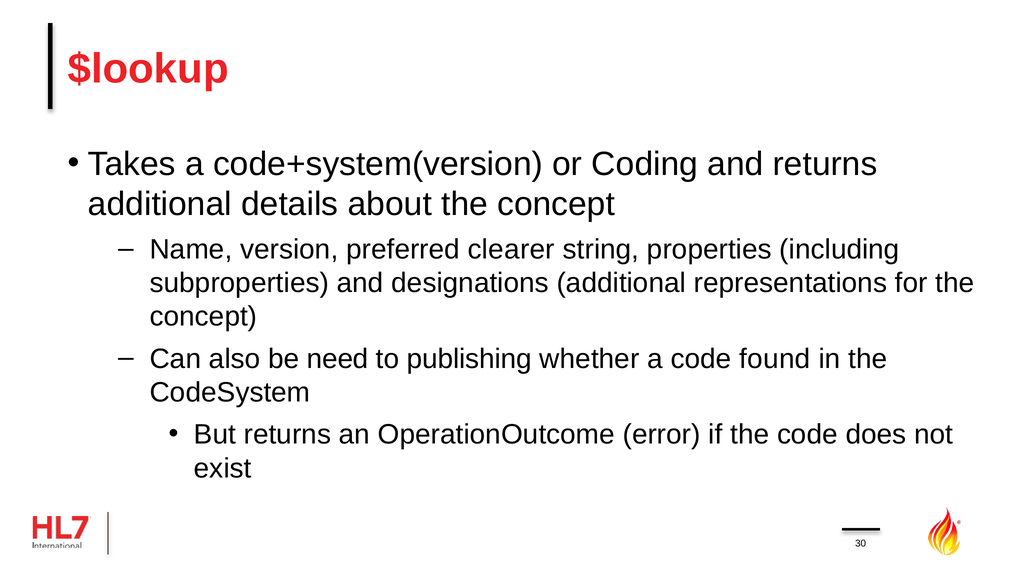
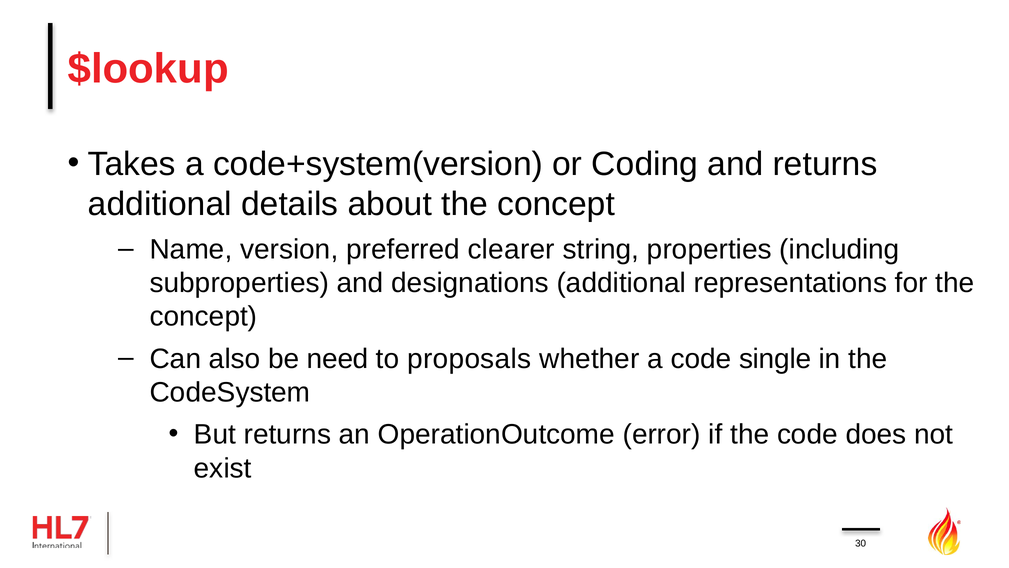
publishing: publishing -> proposals (469, 359)
found: found -> single (775, 359)
